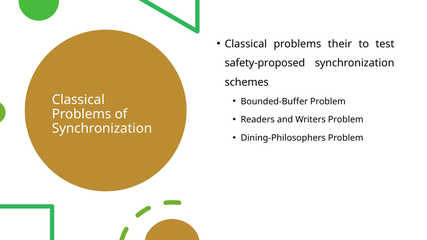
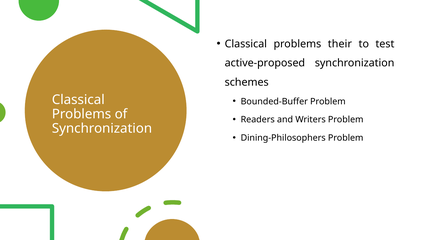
safety-proposed: safety-proposed -> active-proposed (265, 63)
